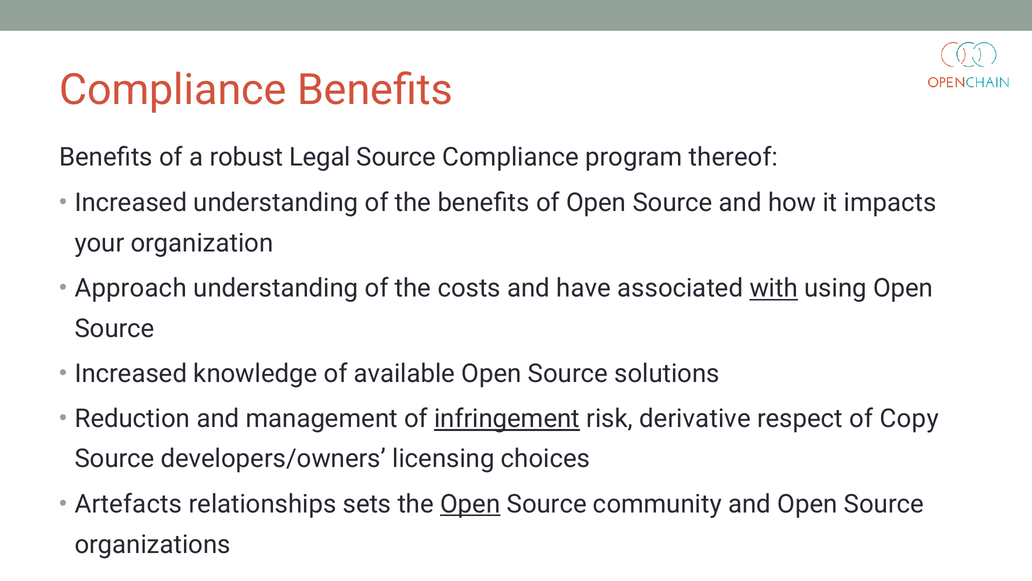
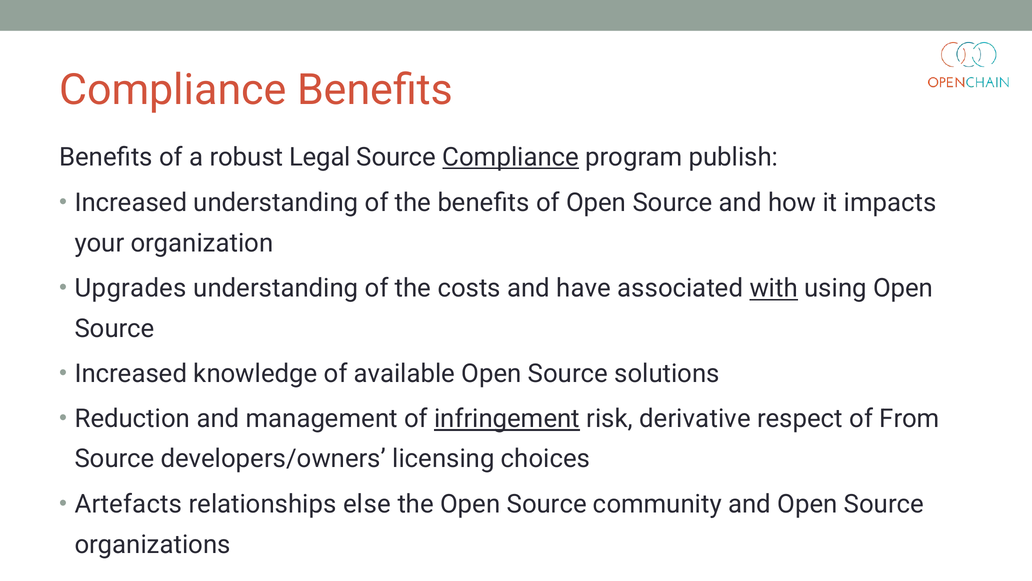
Compliance underline: none -> present (511, 157)
thereof: thereof -> publish (733, 157)
Approach: Approach -> Upgrades (131, 288)
Copy: Copy -> From (909, 419)
sets: sets -> else (367, 504)
Open underline: present -> none (470, 504)
